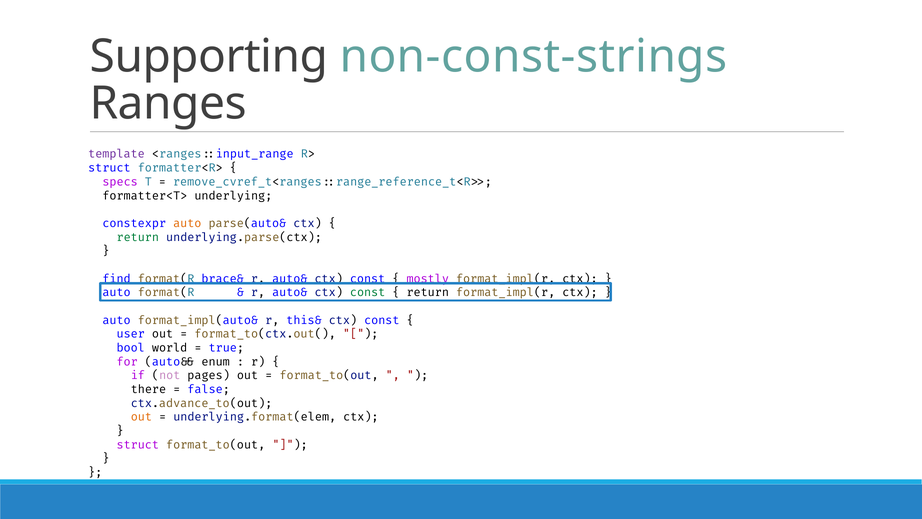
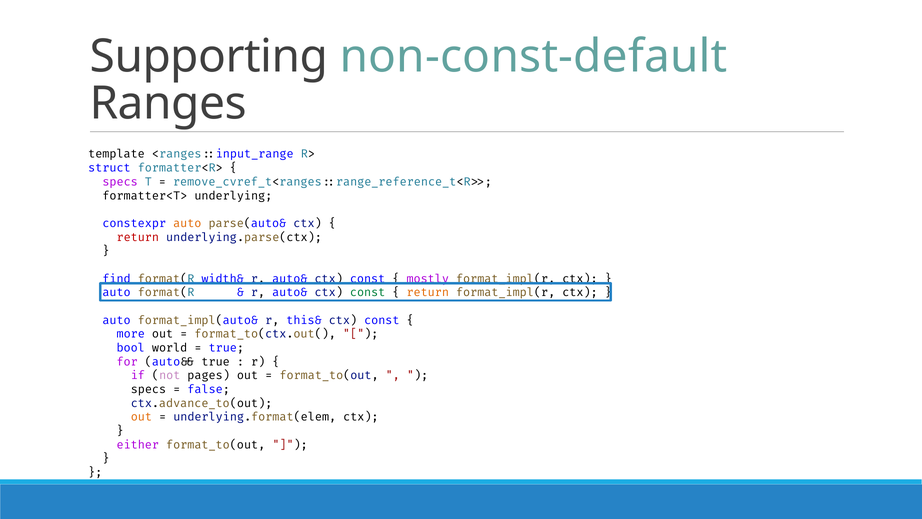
non-const-strings: non-const-strings -> non-const-default (534, 56)
template colour: purple -> black (117, 154)
return colour: green -> red (138, 237)
brace&: brace& -> width& (223, 279)
return colour: black -> orange (428, 292)
user: user -> more (131, 334)
auto&& enum: enum -> true (216, 362)
there: there -> specs (148, 389)
struct: struct -> either (138, 444)
